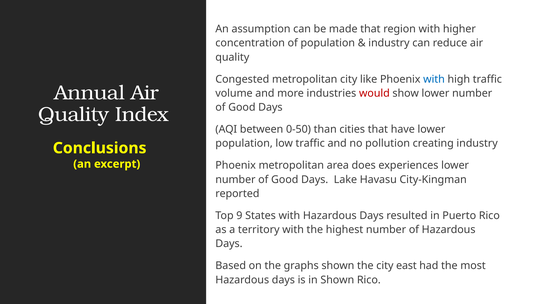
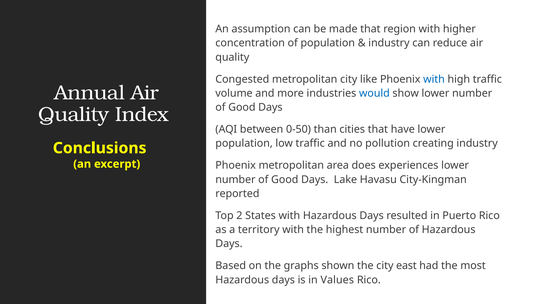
would colour: red -> blue (374, 93)
9: 9 -> 2 (239, 215)
in Shown: Shown -> Values (337, 280)
